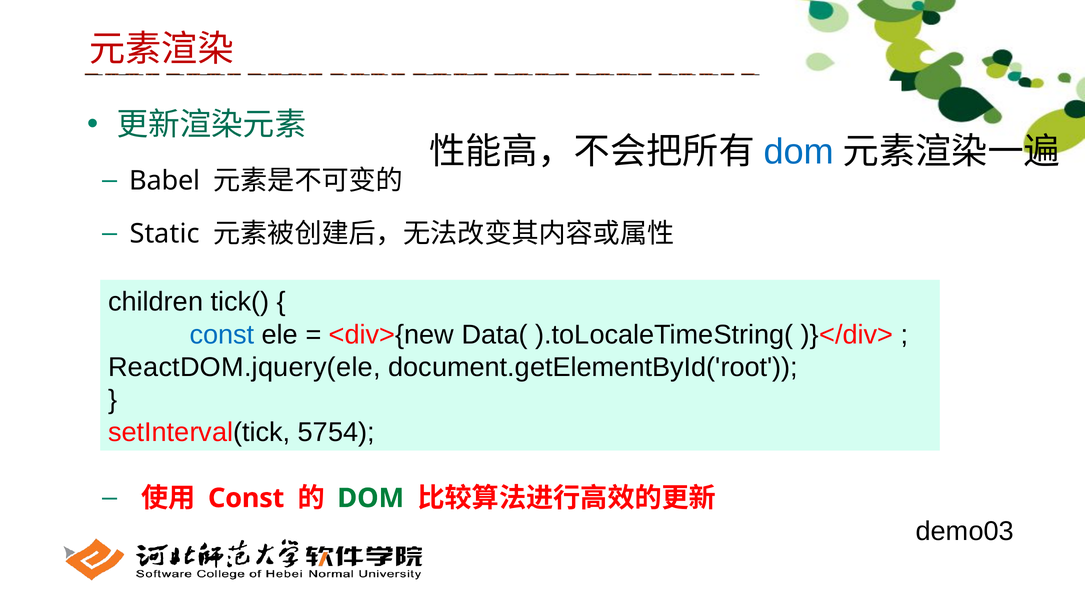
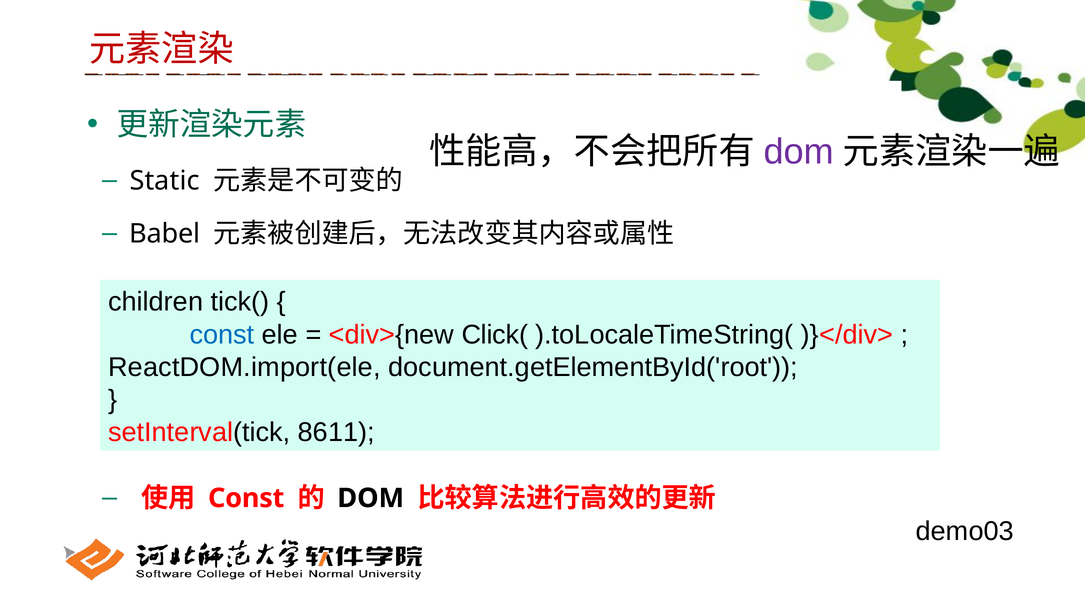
dom colour: blue -> purple (799, 152)
Babel: Babel -> Static (165, 181)
Static: Static -> Babel (165, 234)
Data(: Data( -> Click( (495, 335)
ReactDOM.jquery(ele: ReactDOM.jquery(ele -> ReactDOM.import(ele (244, 367)
5754: 5754 -> 8611 (336, 432)
DOM colour: green -> black (371, 498)
